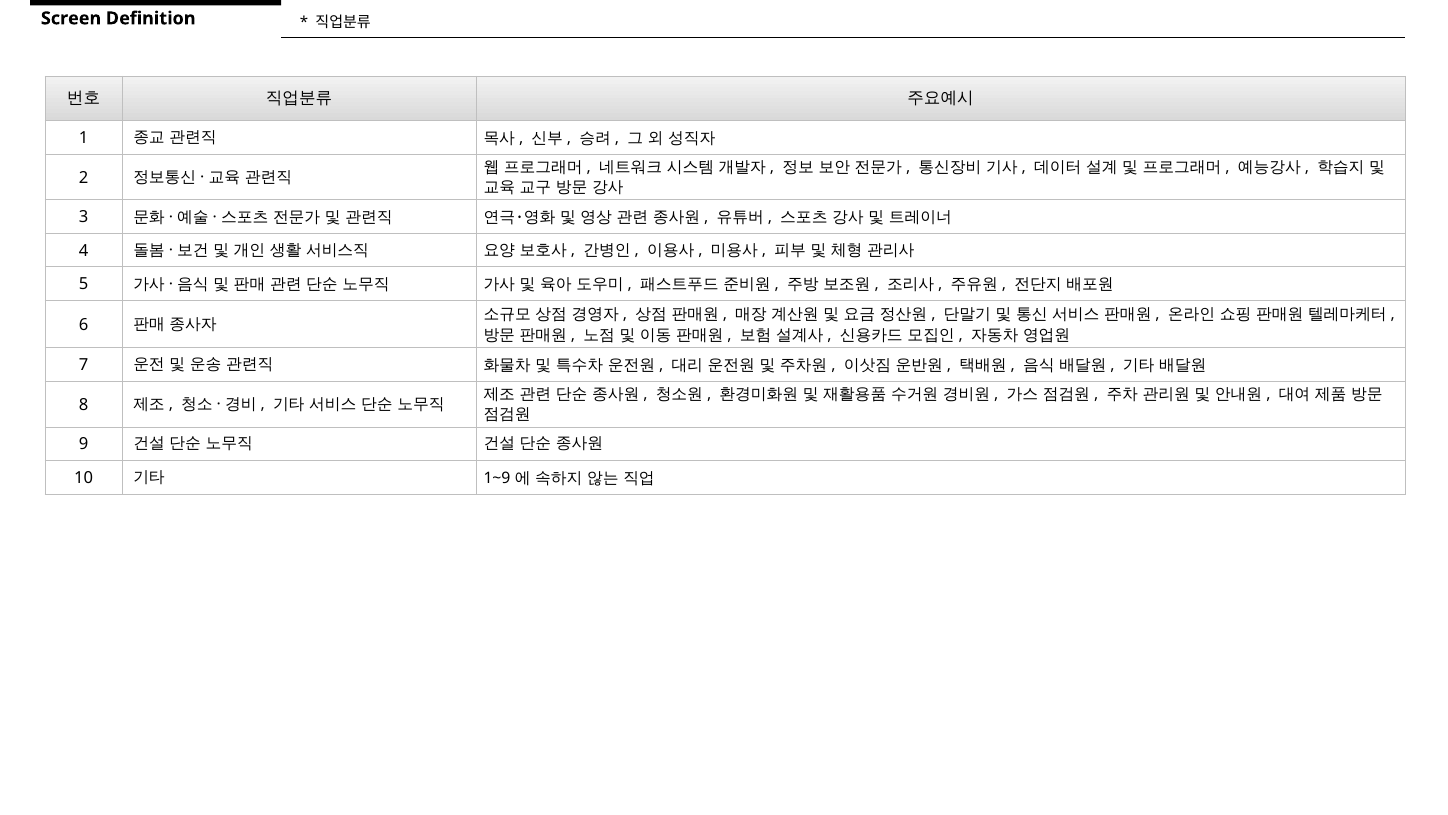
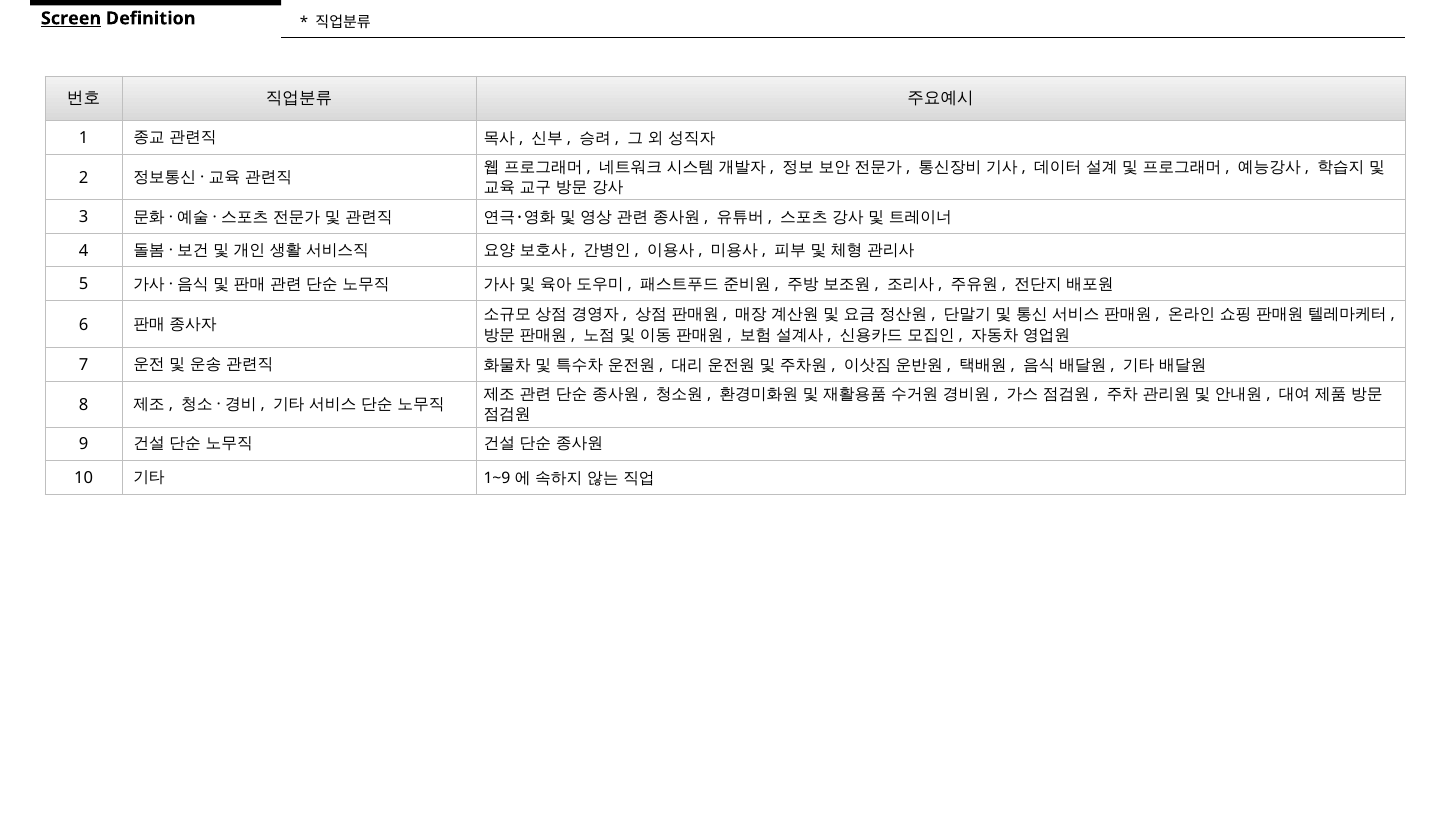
Screen underline: none -> present (71, 18)
